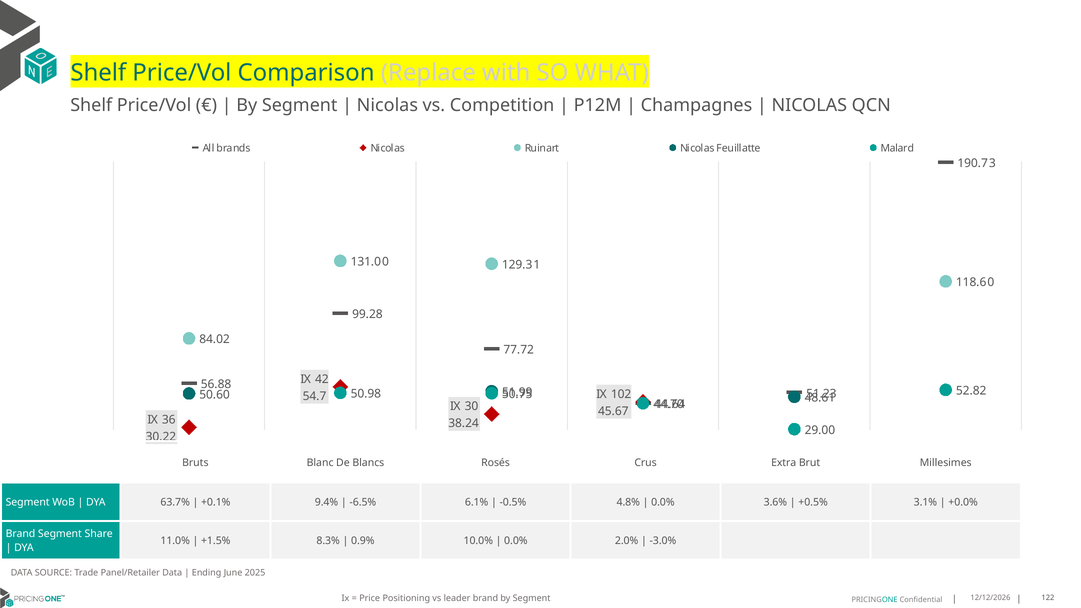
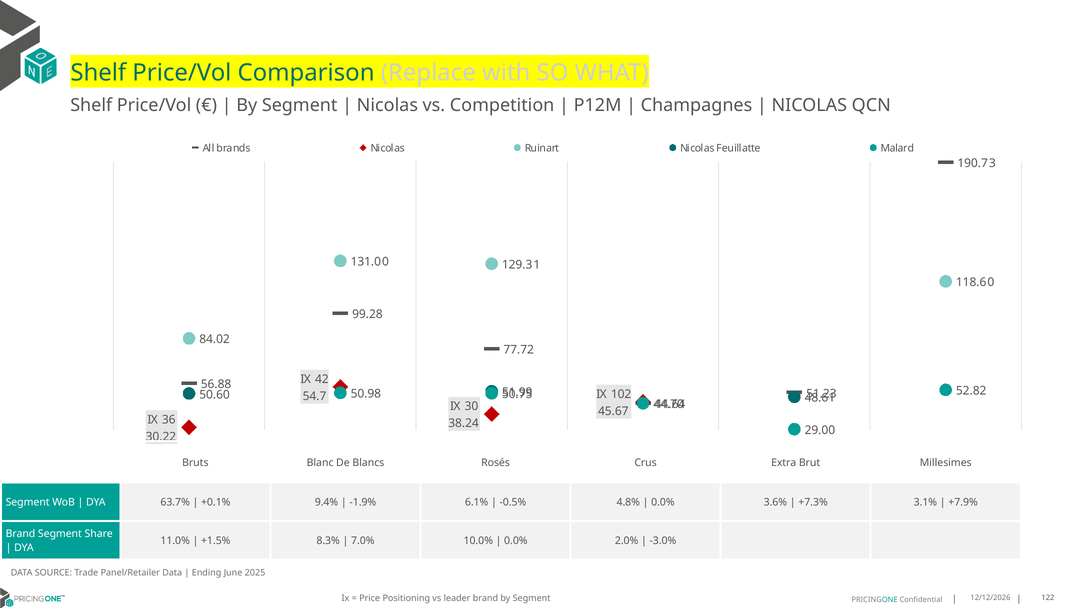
-6.5%: -6.5% -> -1.9% (363, 503)
+0.5%: +0.5% -> +7.3% (813, 503)
+0.0%: +0.0% -> +7.9% (963, 503)
0.9%: 0.9% -> 7.0% (363, 541)
